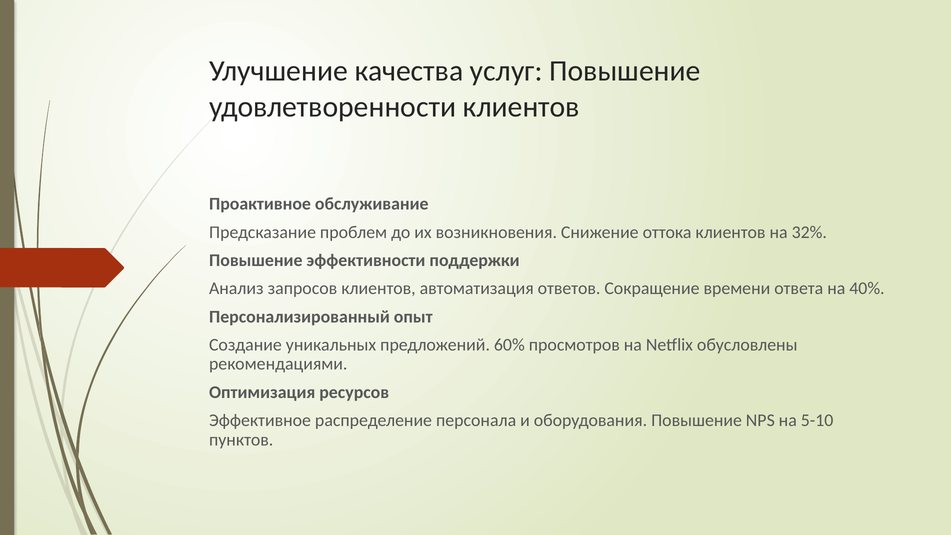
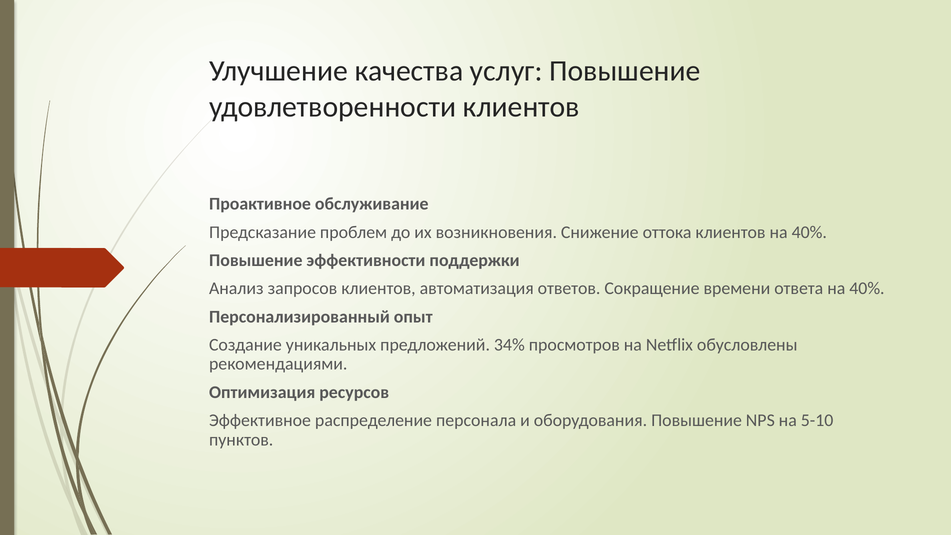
клиентов на 32%: 32% -> 40% (809, 232)
60%: 60% -> 34% (509, 345)
